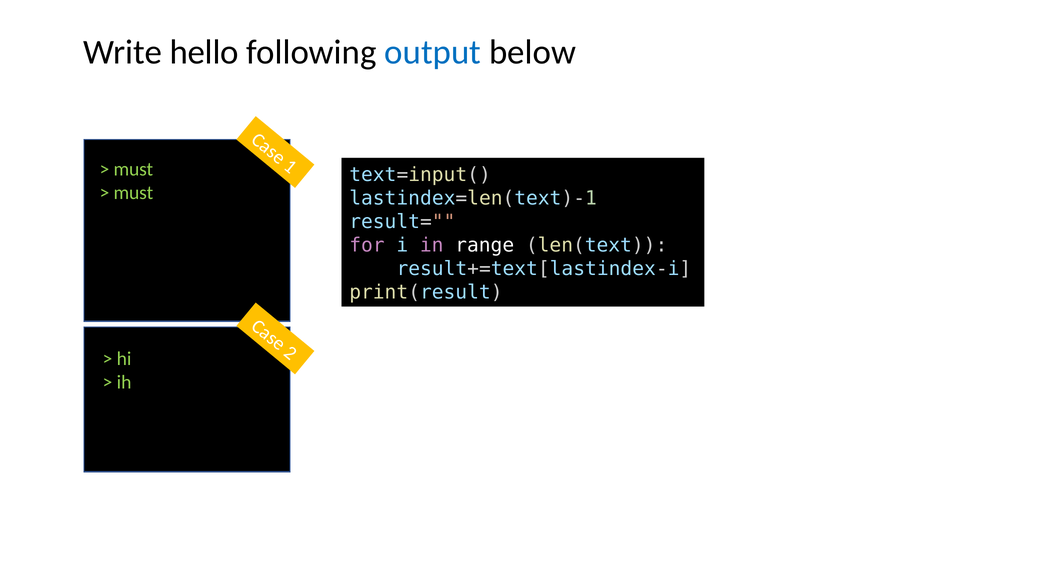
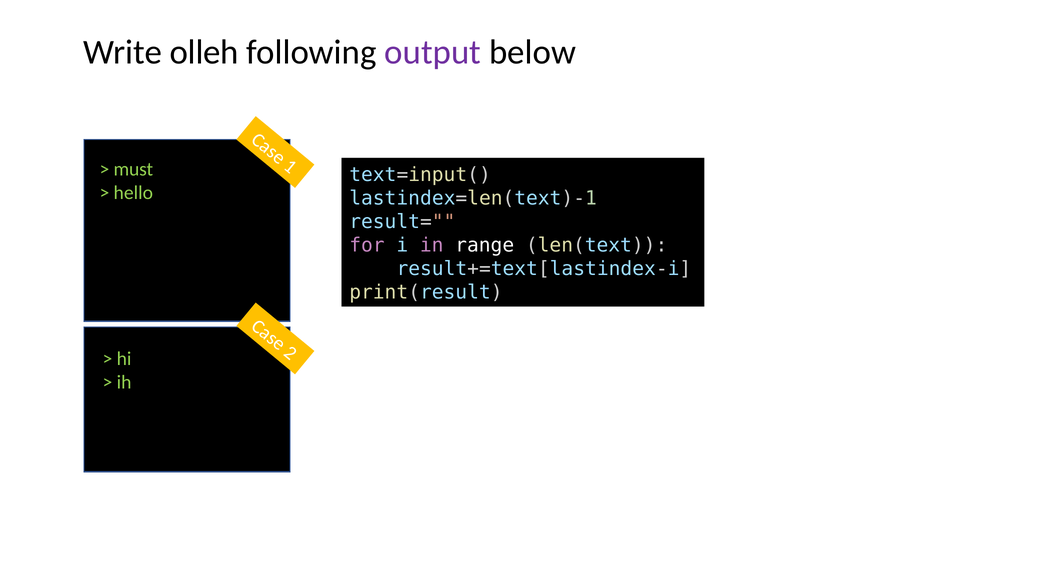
hello: hello -> olleh (204, 52)
output colour: blue -> purple (433, 52)
must: must -> hello (133, 193)
